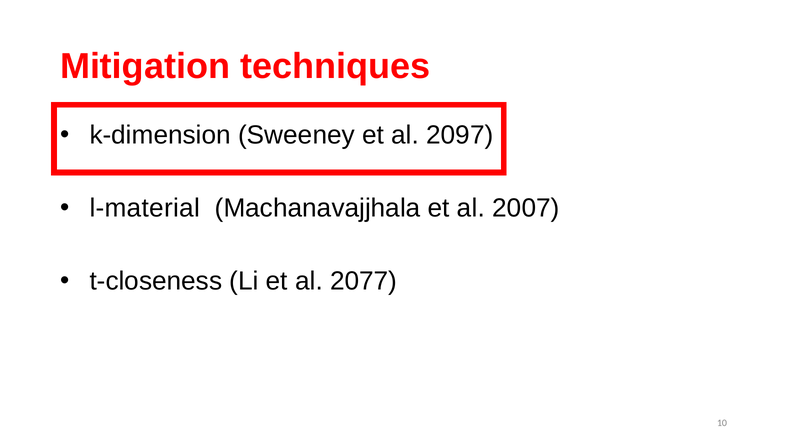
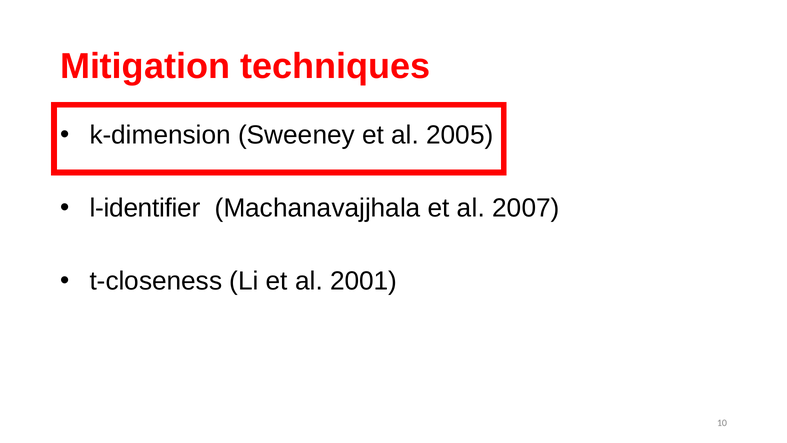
2097: 2097 -> 2005 (460, 135)
l-material: l-material -> l-identifier (145, 208)
2077: 2077 -> 2001 (364, 281)
